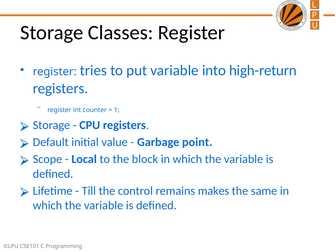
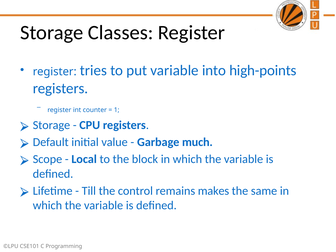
high-return: high-return -> high-points (263, 70)
point: point -> much (197, 142)
